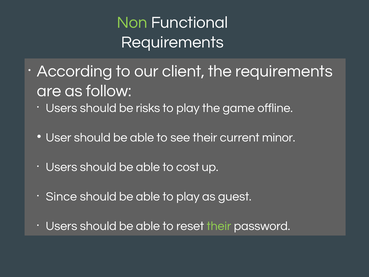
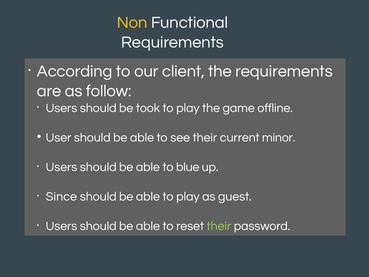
Non colour: light green -> yellow (132, 22)
risks: risks -> took (148, 108)
cost: cost -> blue (188, 167)
